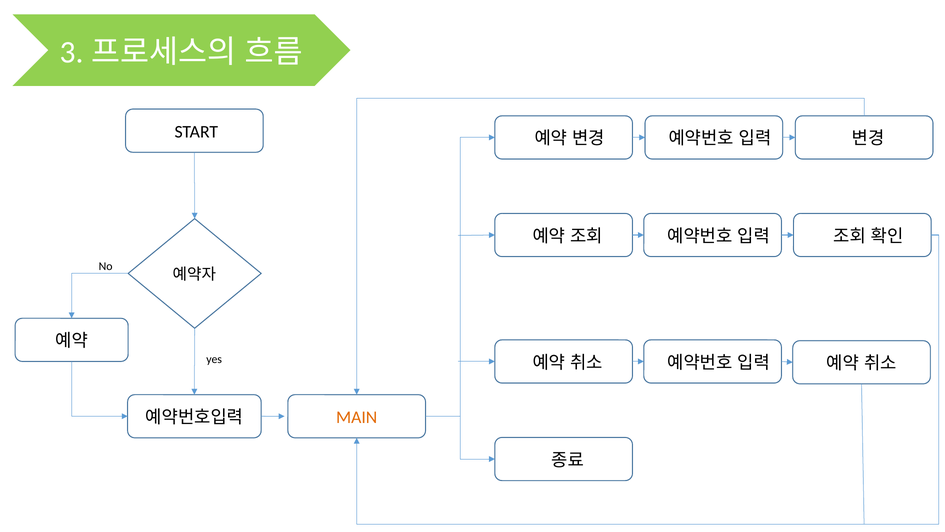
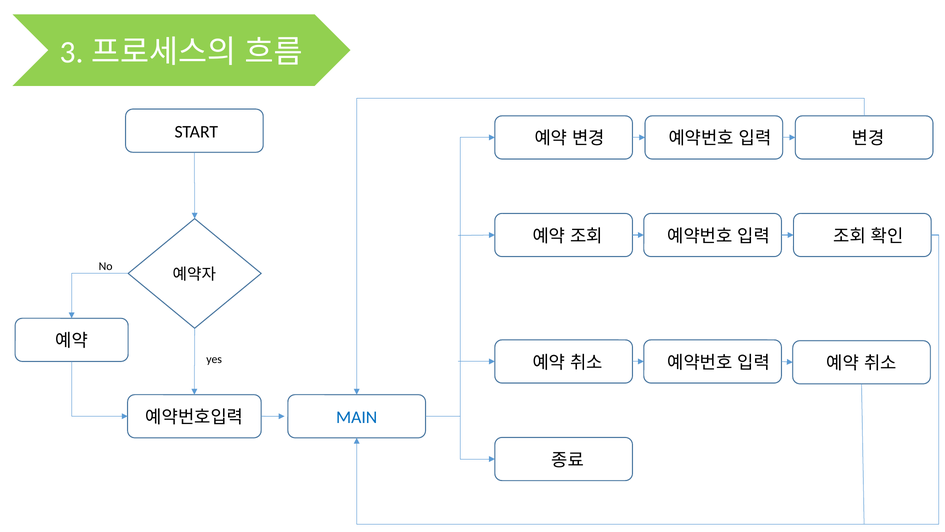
MAIN colour: orange -> blue (357, 417)
